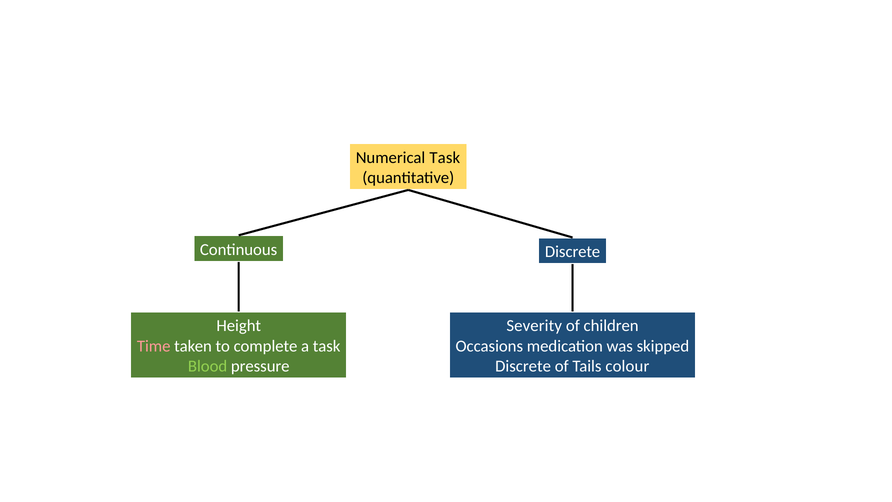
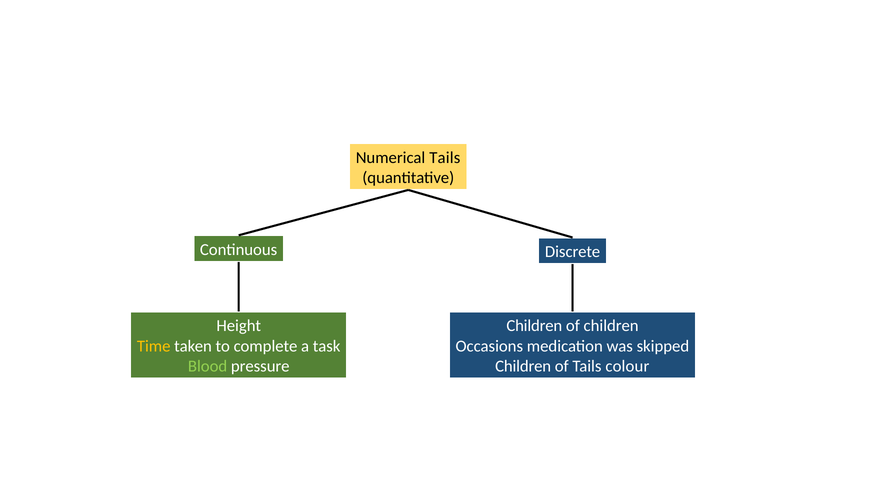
Numerical Task: Task -> Tails (445, 158)
Severity: Severity -> Children (534, 326)
Time colour: pink -> yellow (154, 346)
Discrete: Discrete -> Children (523, 366)
